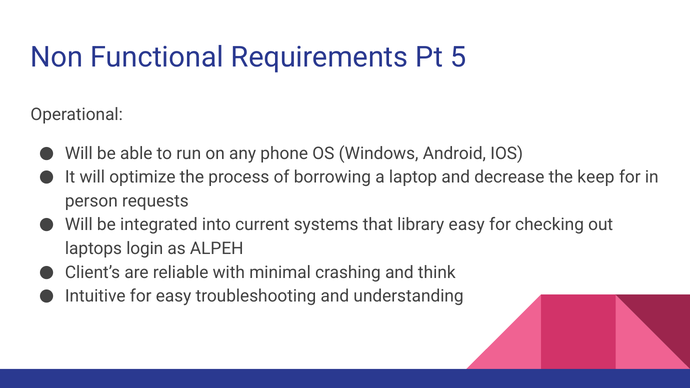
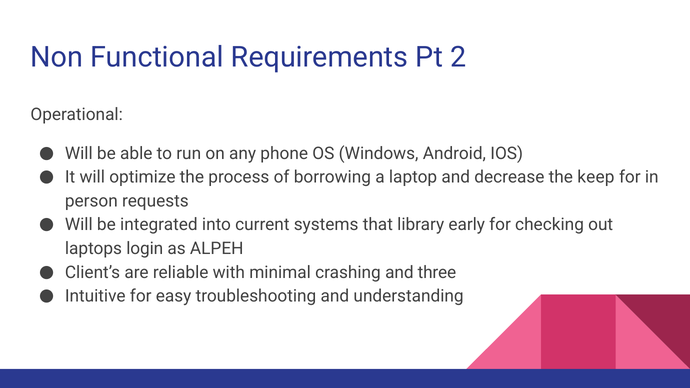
5: 5 -> 2 (458, 57)
library easy: easy -> early (467, 225)
think: think -> three (437, 272)
